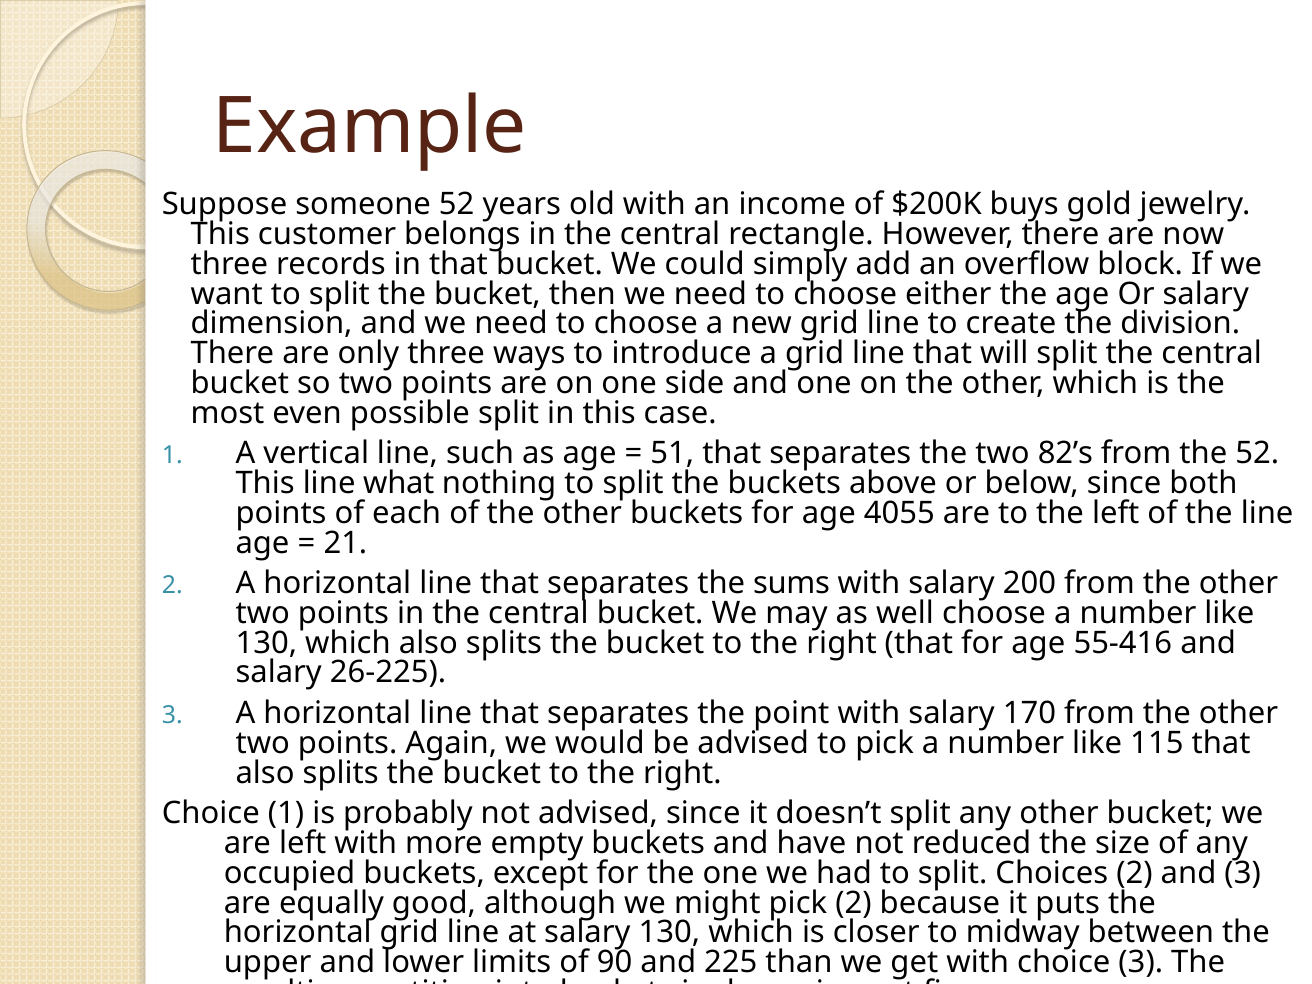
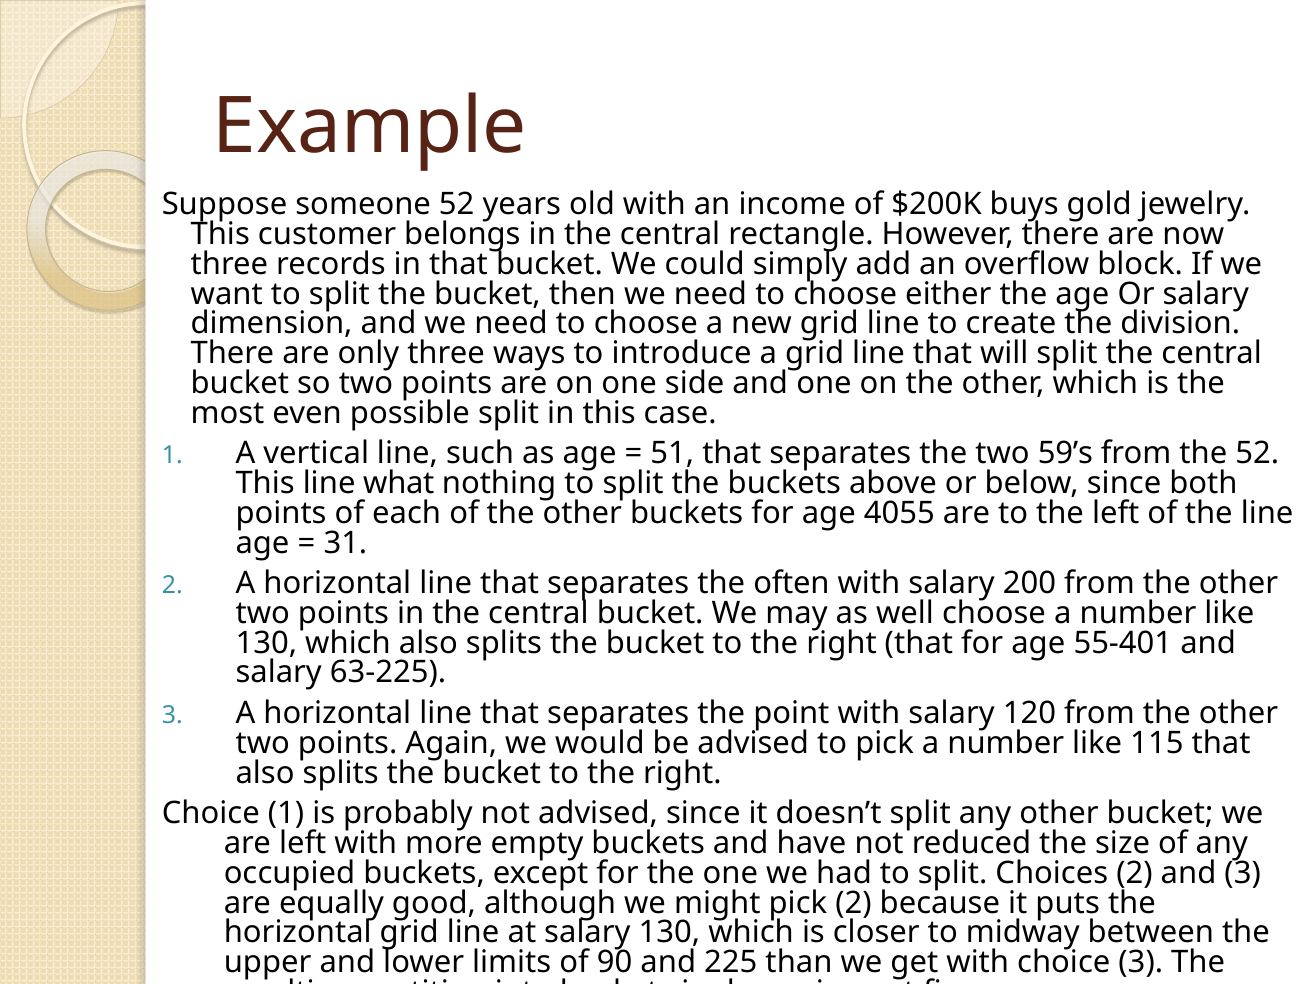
82’s: 82’s -> 59’s (1065, 454)
21: 21 -> 31 (345, 543)
sums: sums -> often (791, 583)
55-416: 55-416 -> 55-401 (1123, 643)
26-225: 26-225 -> 63-225 (388, 673)
170: 170 -> 120 (1029, 713)
